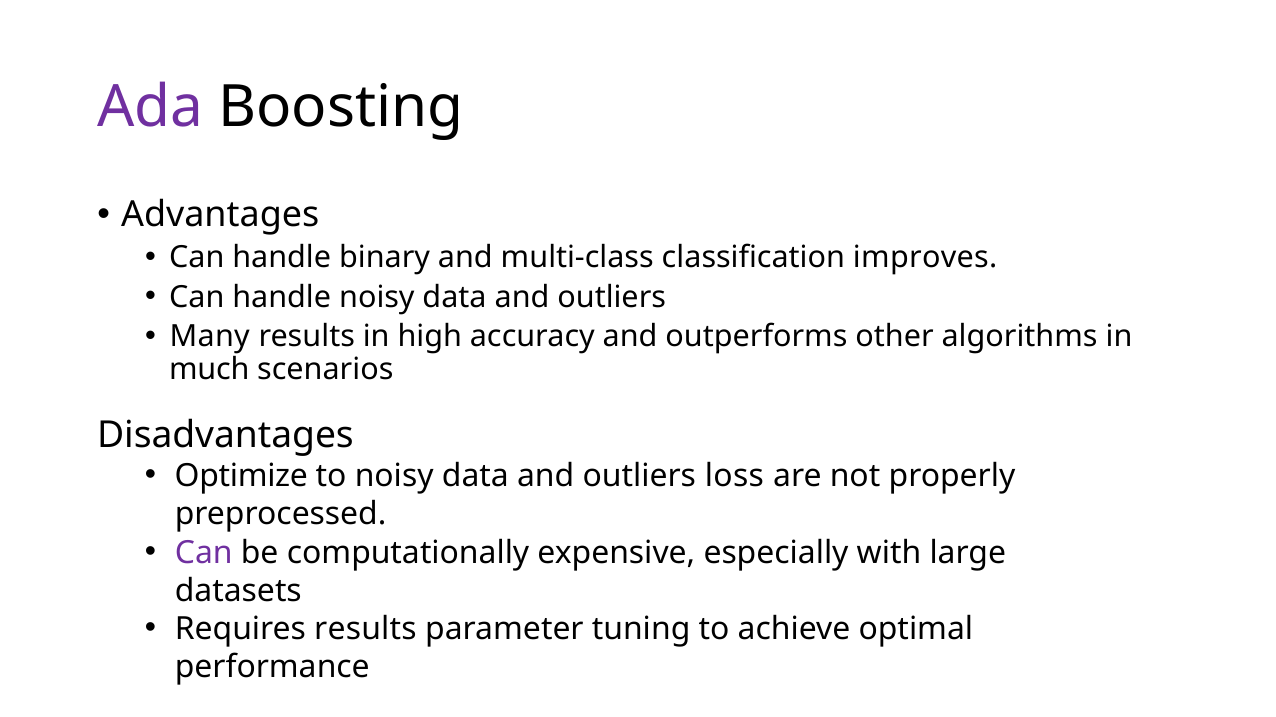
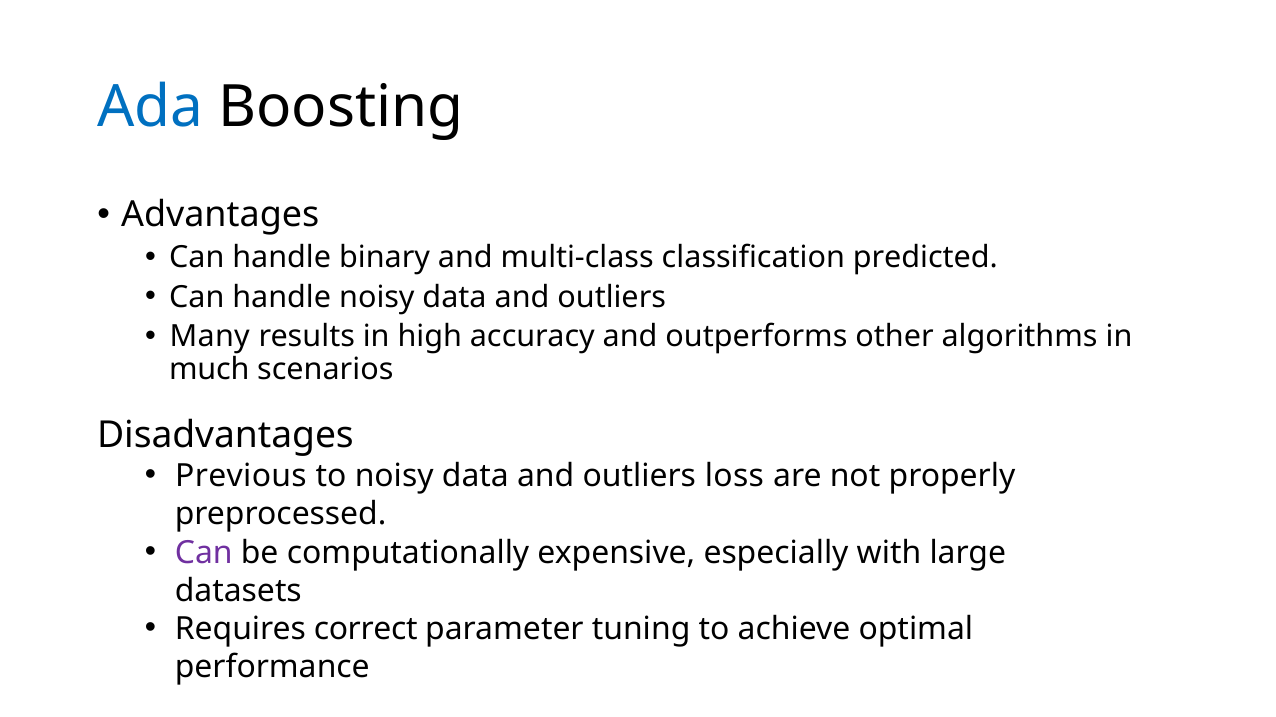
Ada colour: purple -> blue (150, 107)
improves: improves -> predicted (925, 258)
Optimize: Optimize -> Previous (241, 477)
Requires results: results -> correct (366, 630)
